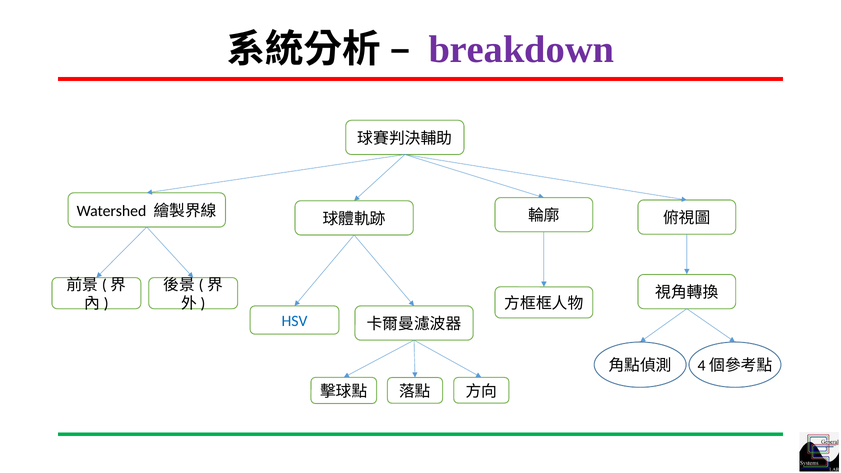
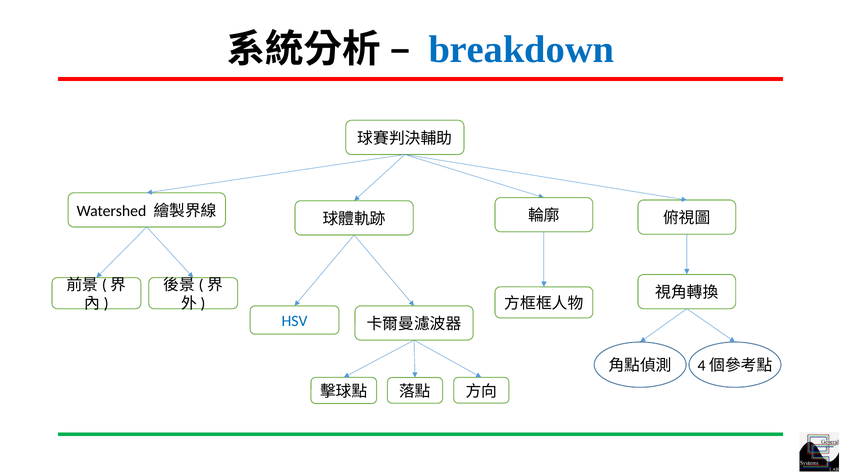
breakdown colour: purple -> blue (521, 50)
